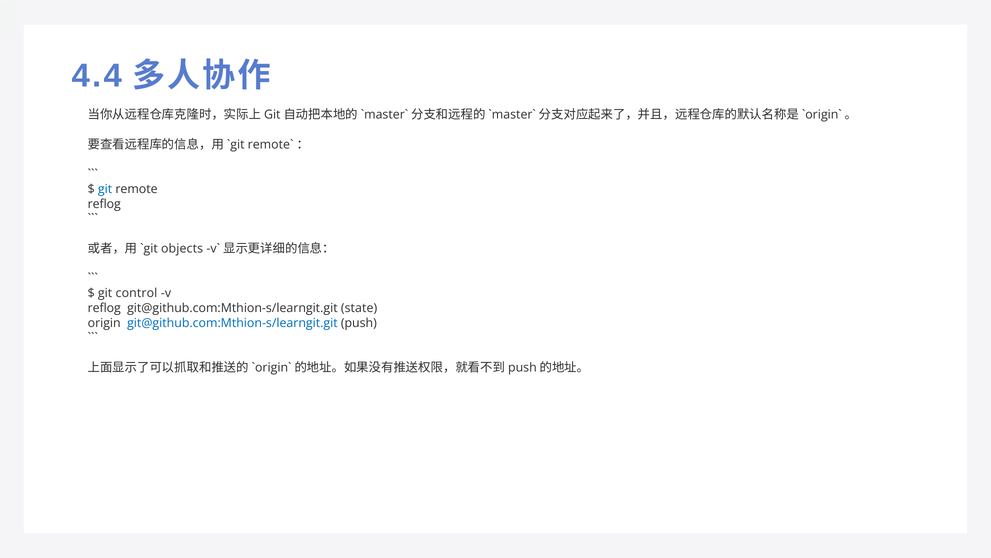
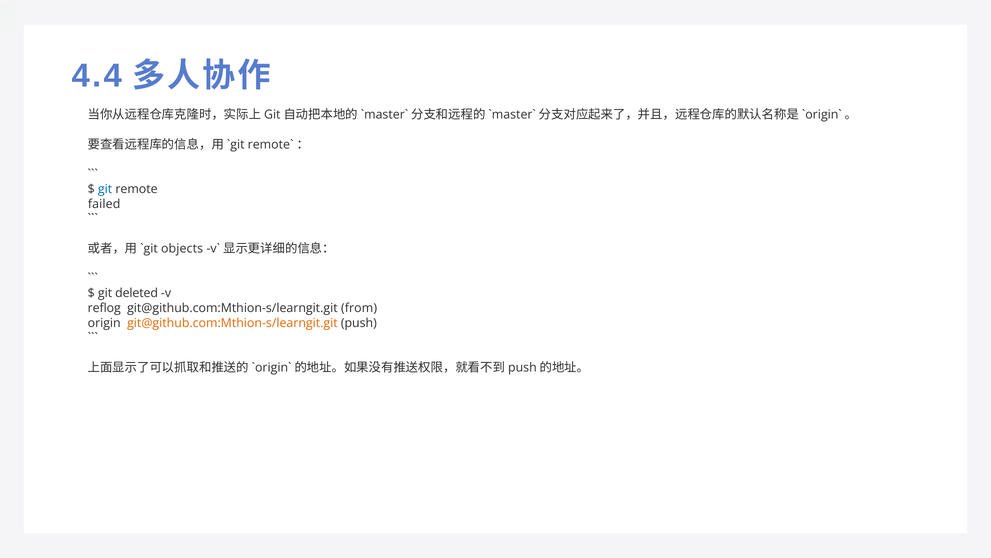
reflog: reflog -> failed (104, 204)
control: control -> deleted (137, 293)
state: state -> from (359, 308)
git@github.com:Mthion-s/learngit.git colour: blue -> orange (232, 323)
